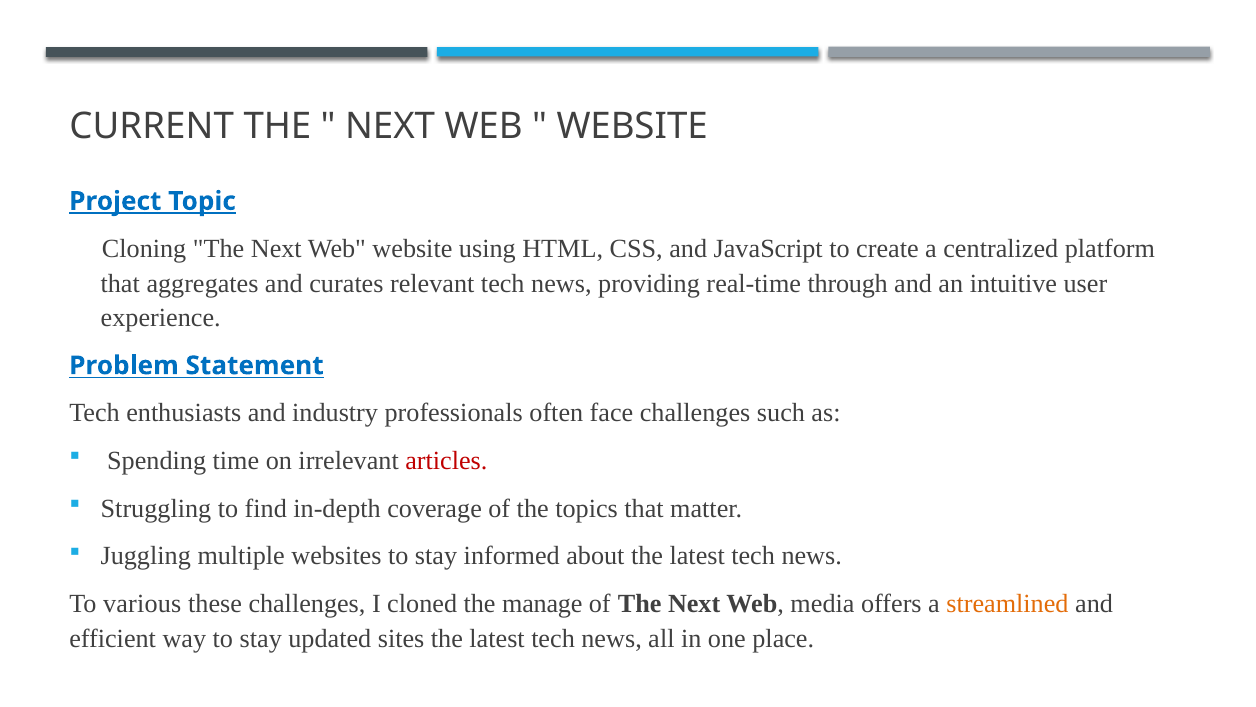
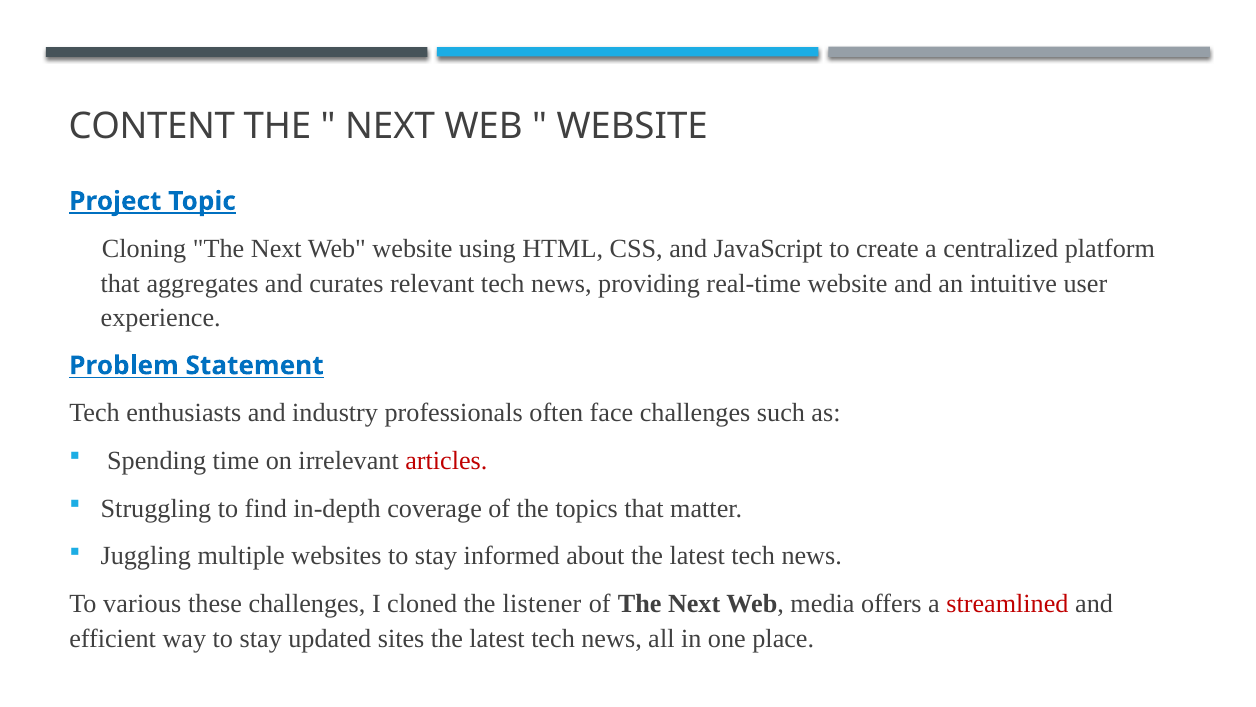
CURRENT: CURRENT -> CONTENT (152, 127)
real-time through: through -> website (848, 283)
manage: manage -> listener (542, 603)
streamlined colour: orange -> red (1007, 603)
